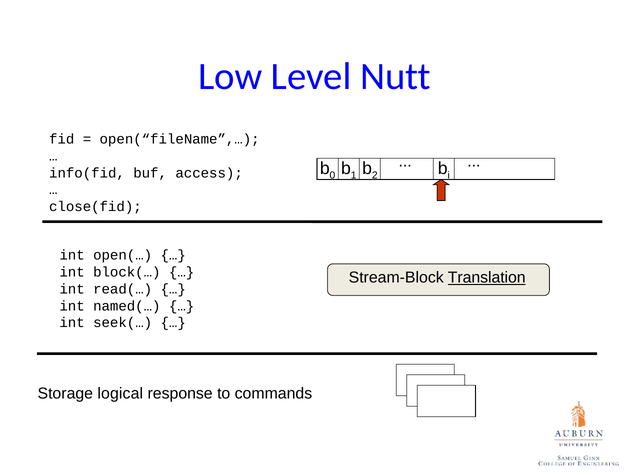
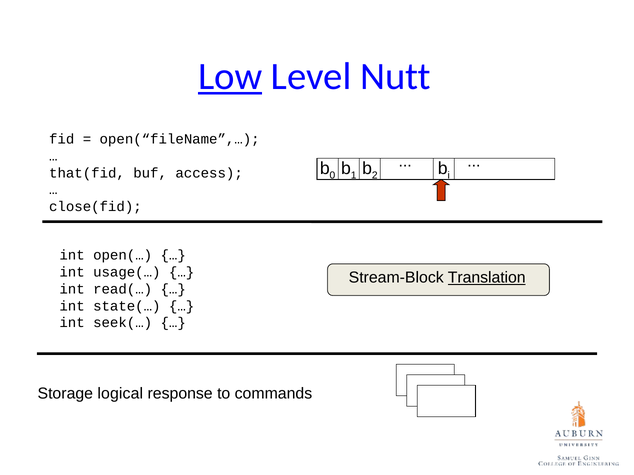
Low underline: none -> present (230, 77)
info(fid: info(fid -> that(fid (87, 173)
block(…: block(… -> usage(… (127, 272)
named(…: named(… -> state(… (127, 306)
